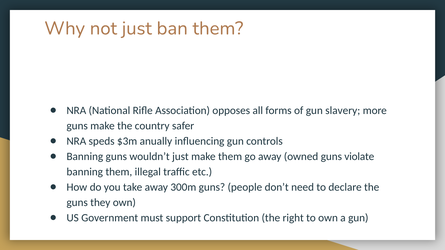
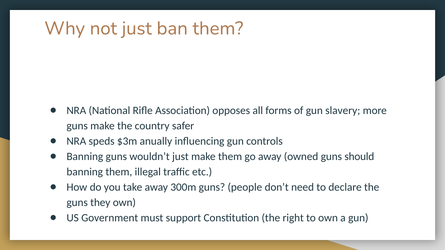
violate: violate -> should (359, 157)
